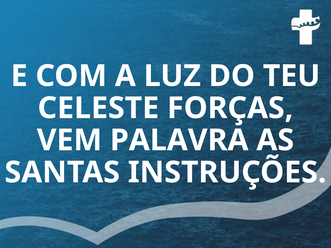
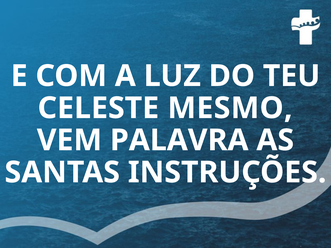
FORÇAS: FORÇAS -> MESMO (230, 108)
